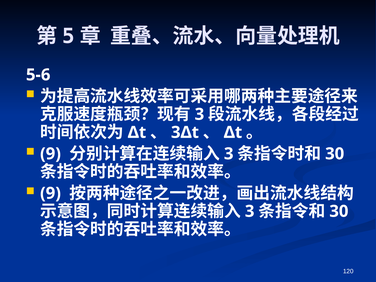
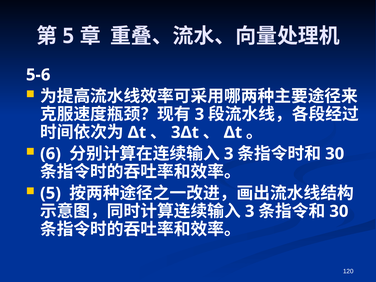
9: 9 -> 6 (50, 154)
9: 9 -> 5 (50, 193)
